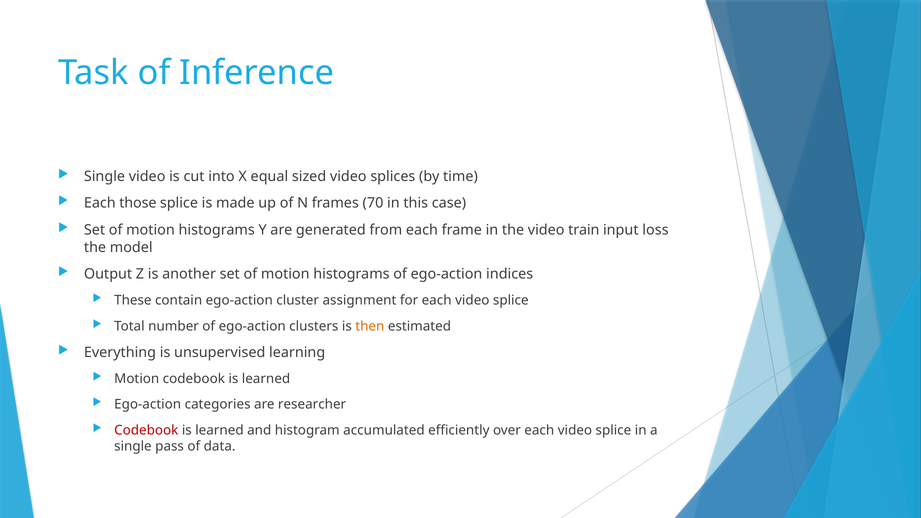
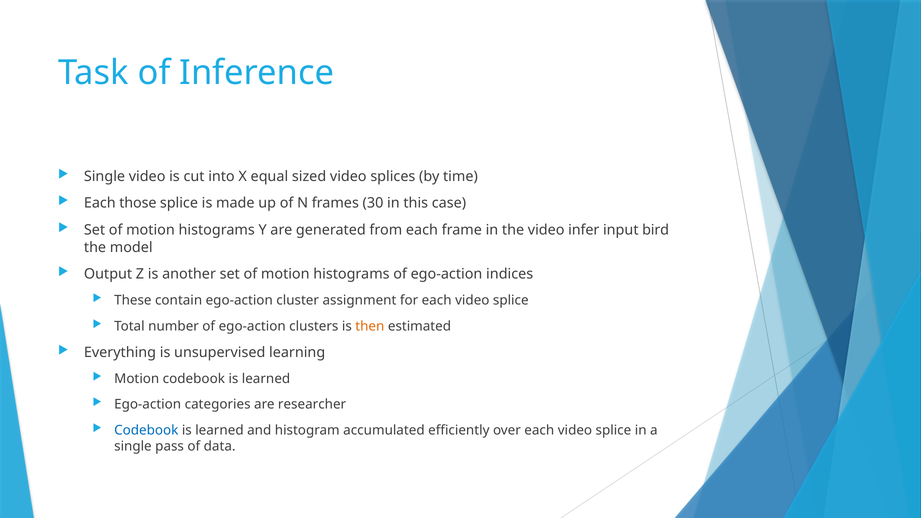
70: 70 -> 30 (373, 203)
train: train -> infer (584, 230)
loss: loss -> bird (656, 230)
Codebook colour: red -> blue (146, 430)
